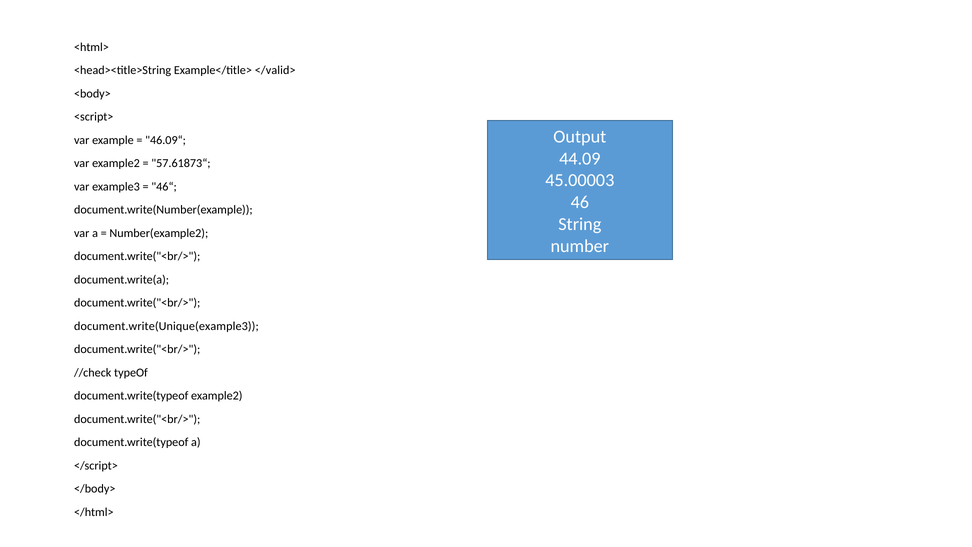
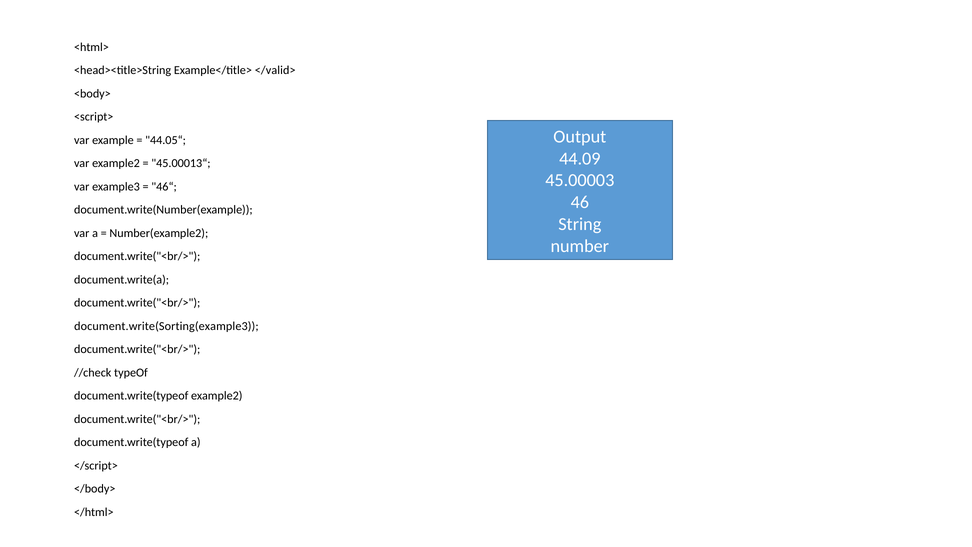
46.09“: 46.09“ -> 44.05“ (166, 140)
57.61873“: 57.61873“ -> 45.00013“ (181, 163)
document.write(Unique(example3: document.write(Unique(example3 -> document.write(Sorting(example3 (166, 326)
